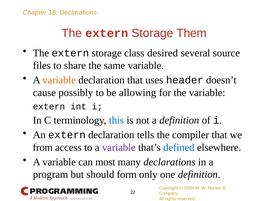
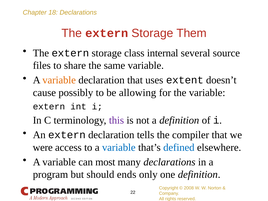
desired: desired -> internal (163, 53)
header: header -> extent (185, 80)
this colour: blue -> purple (116, 120)
from: from -> were (43, 147)
variable colour: purple -> blue (119, 147)
form: form -> ends (127, 175)
